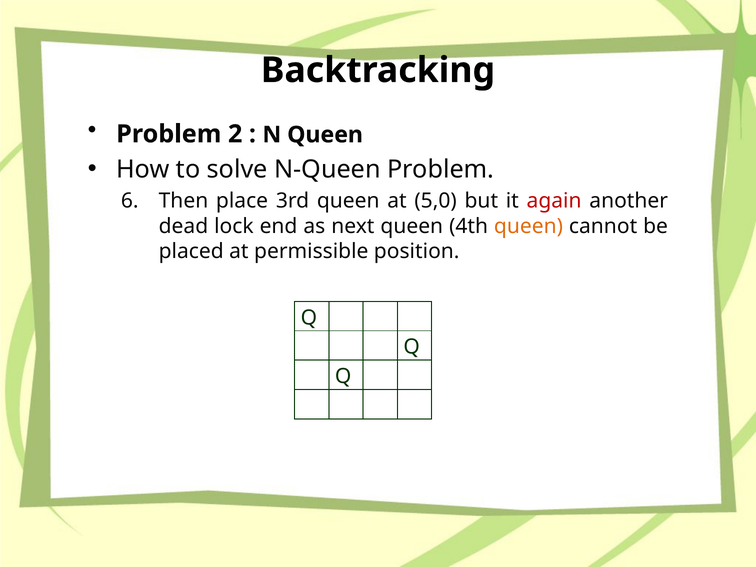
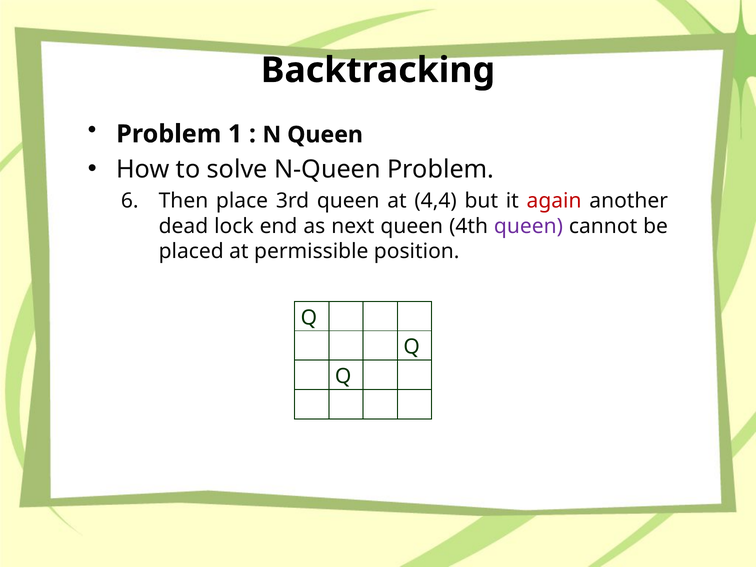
2: 2 -> 1 (235, 134)
5,0: 5,0 -> 4,4 (436, 201)
queen colour: orange -> purple (529, 226)
